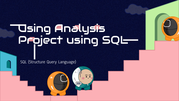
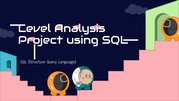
Using: Using -> Level (34, 28)
